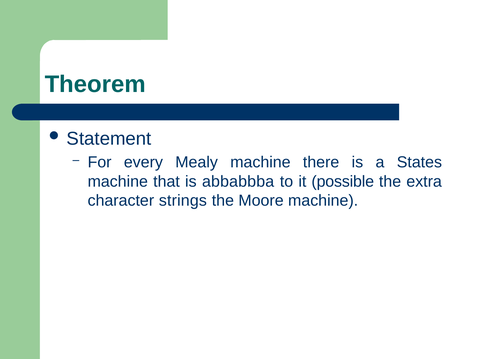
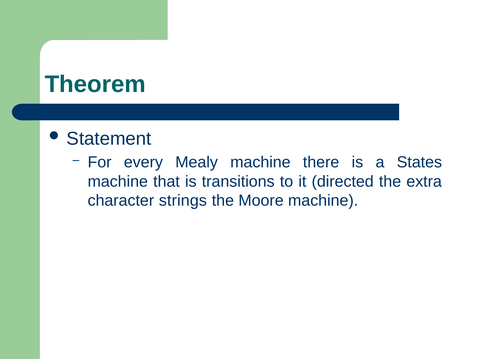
abbabbba: abbabbba -> transitions (238, 182)
possible: possible -> directed (343, 182)
